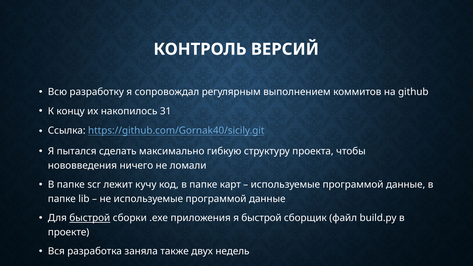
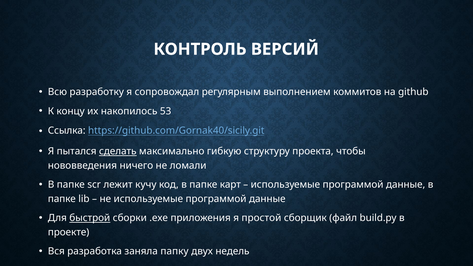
31: 31 -> 53 (166, 111)
сделать underline: none -> present (118, 151)
я быстрой: быстрой -> простой (261, 218)
также: также -> папку (175, 251)
